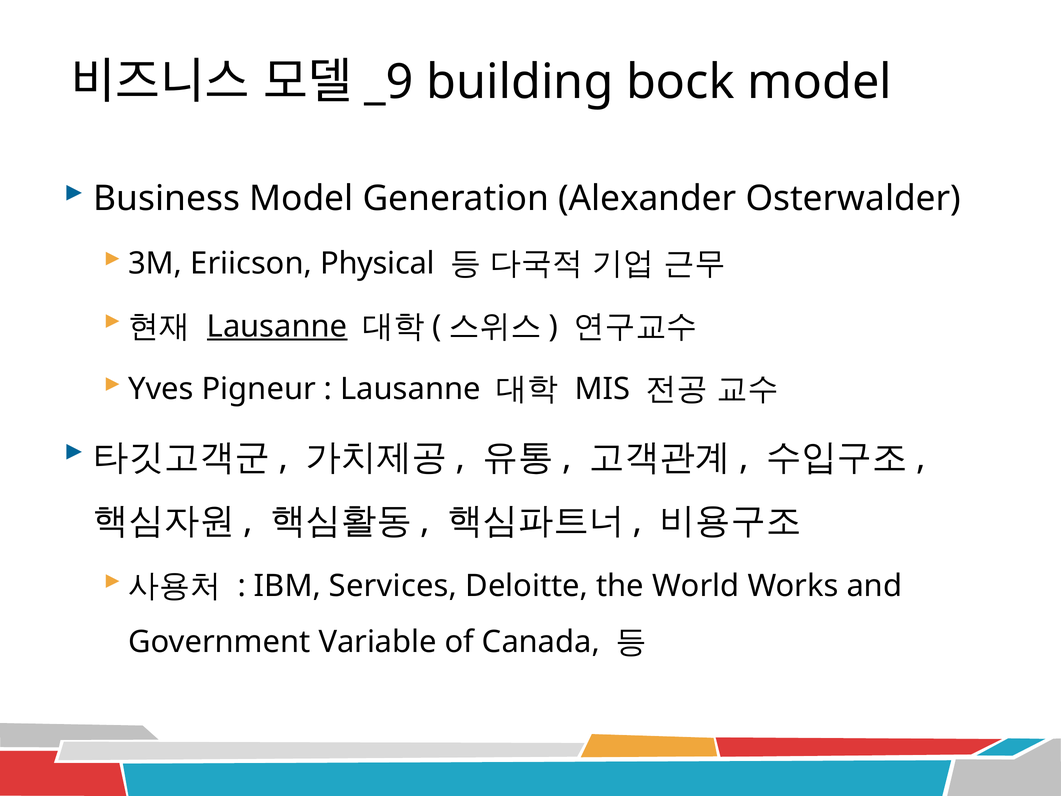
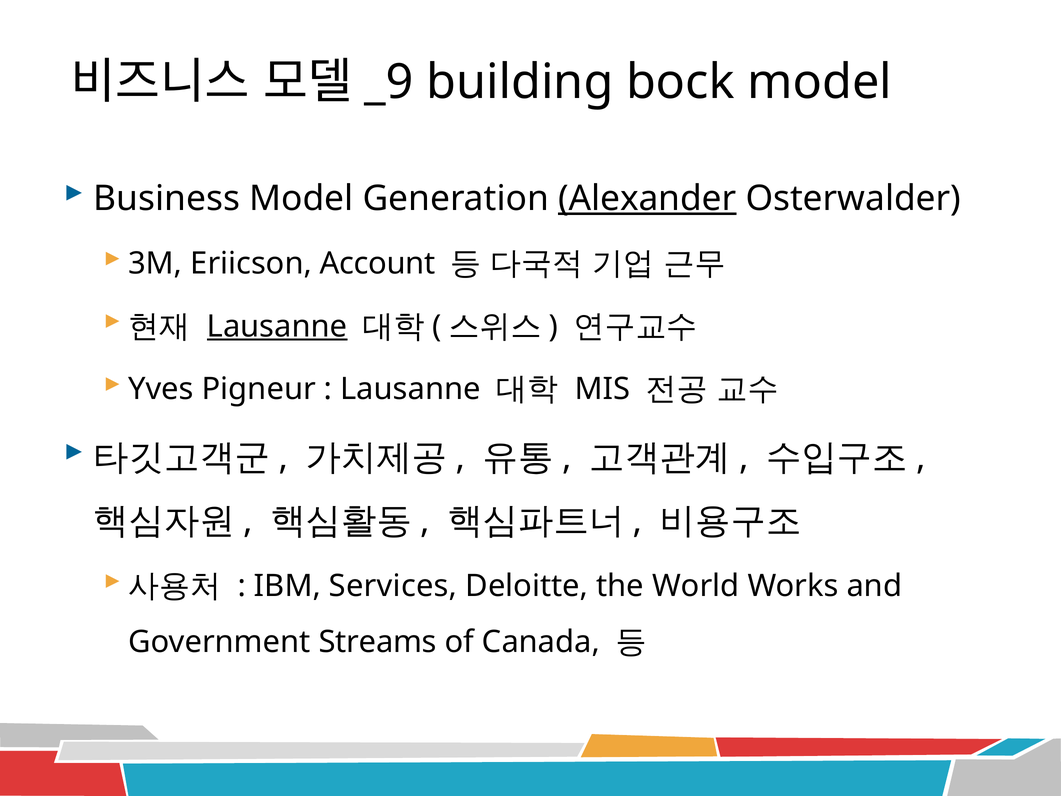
Alexander underline: none -> present (647, 199)
Physical: Physical -> Account (377, 264)
Variable: Variable -> Streams (378, 642)
